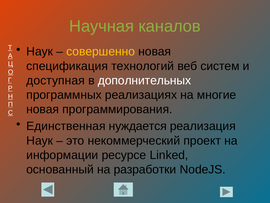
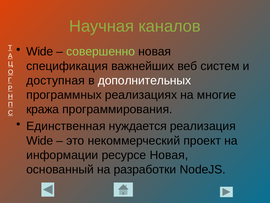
Наук: Наук -> Wide (40, 51)
совершенно colour: yellow -> light green (101, 51)
технологий: технологий -> важнейших (143, 66)
новая: новая -> кража (43, 109)
Наук: Наук -> Wide (40, 140)
ресурсе Linked: Linked -> Новая (169, 155)
